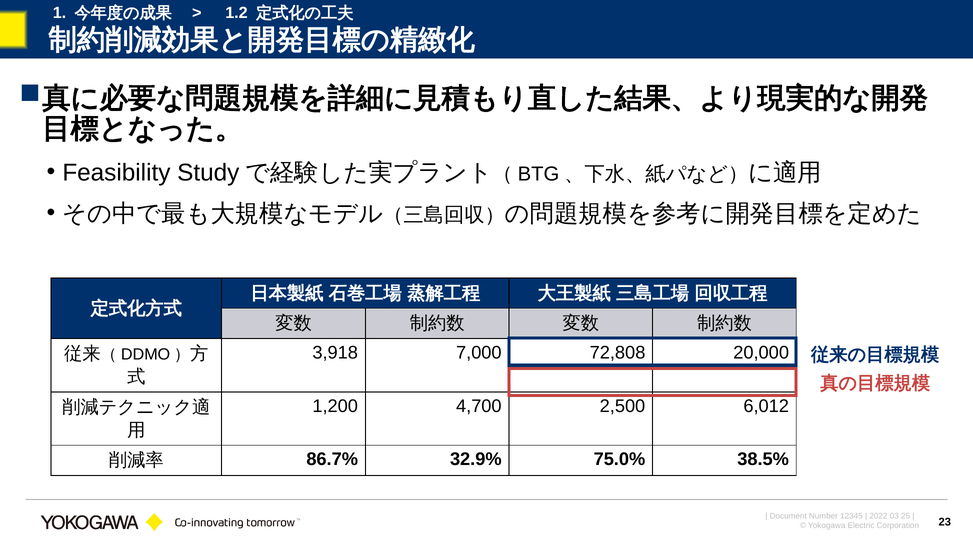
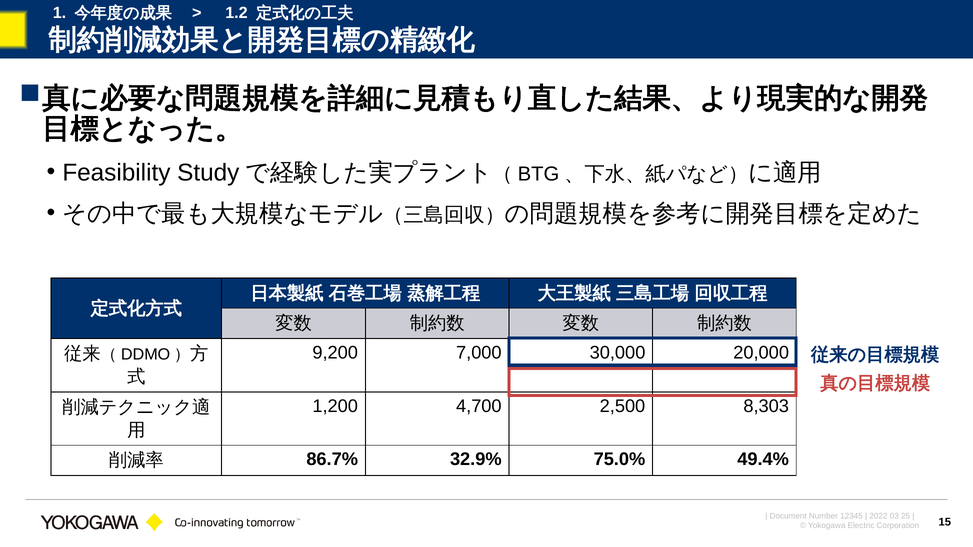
3,918: 3,918 -> 9,200 (335, 353)
72,808: 72,808 -> 30,000 (618, 353)
6,012: 6,012 -> 8,303 (766, 406)
38.5%: 38.5% -> 49.4% (763, 460)
23: 23 -> 15 (945, 523)
